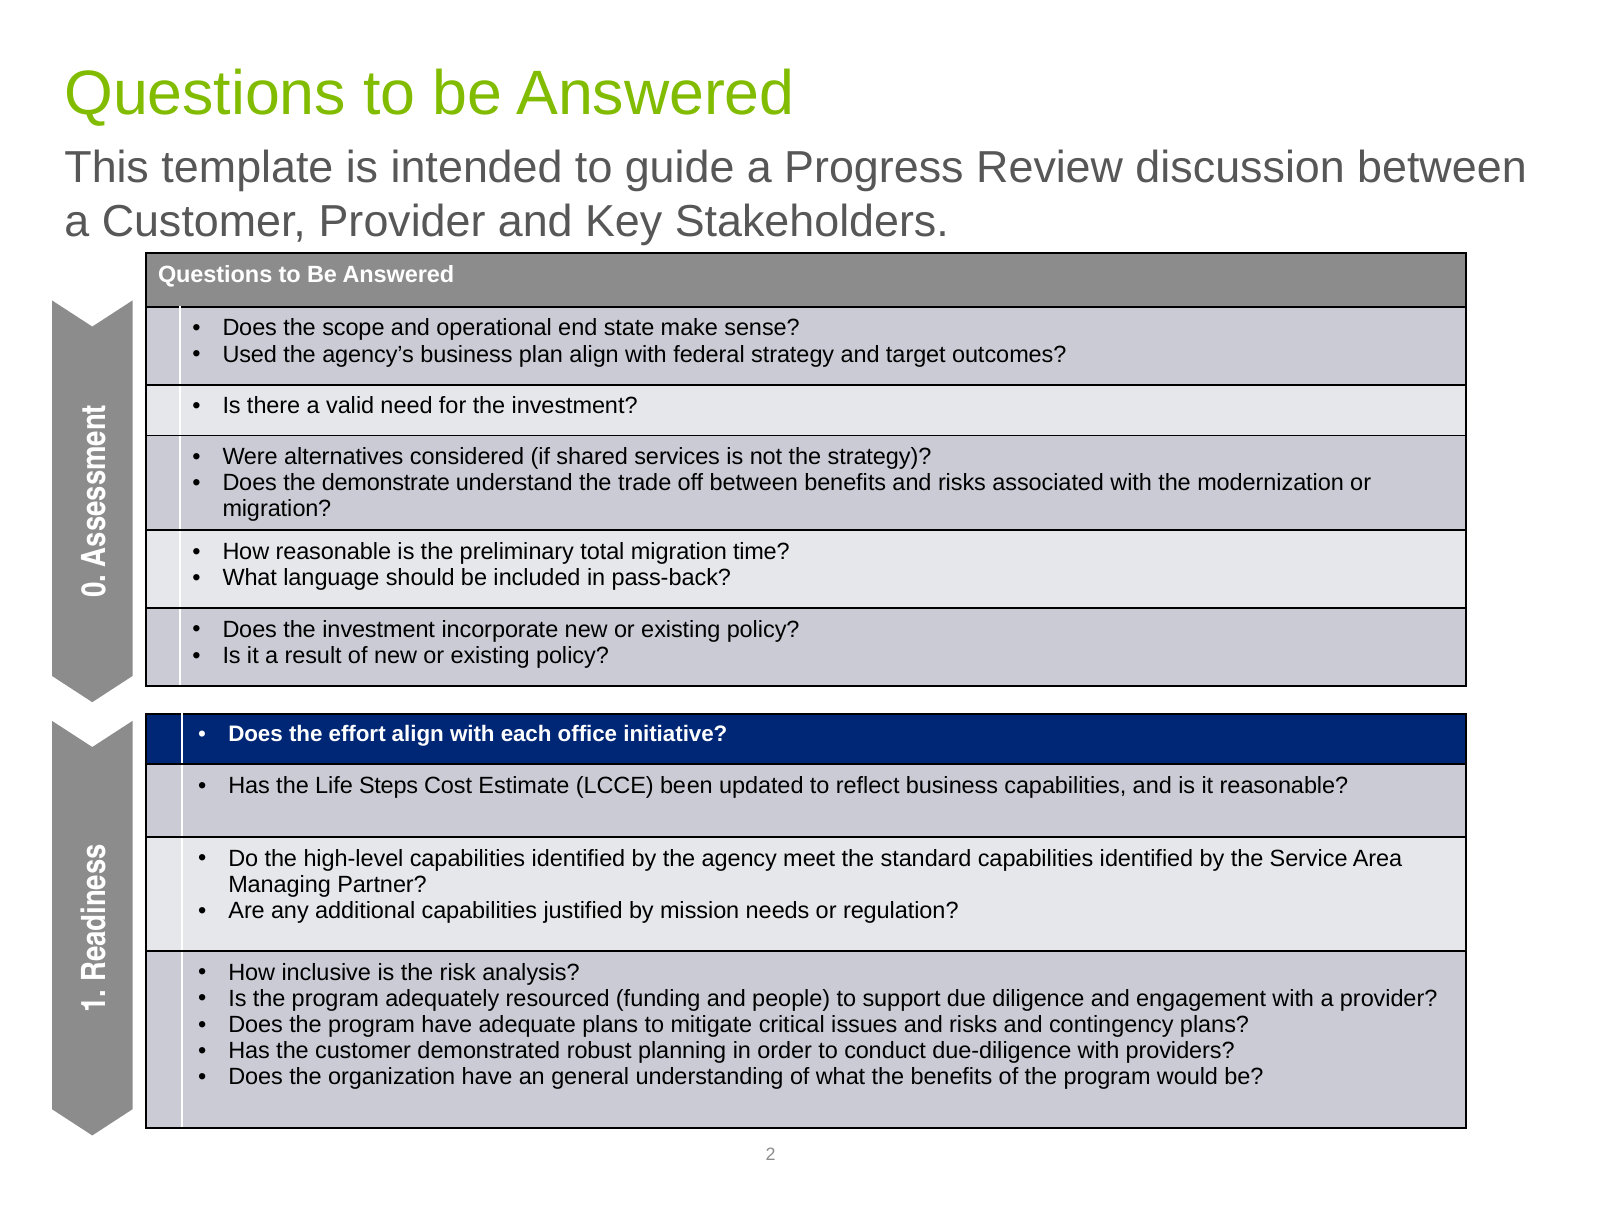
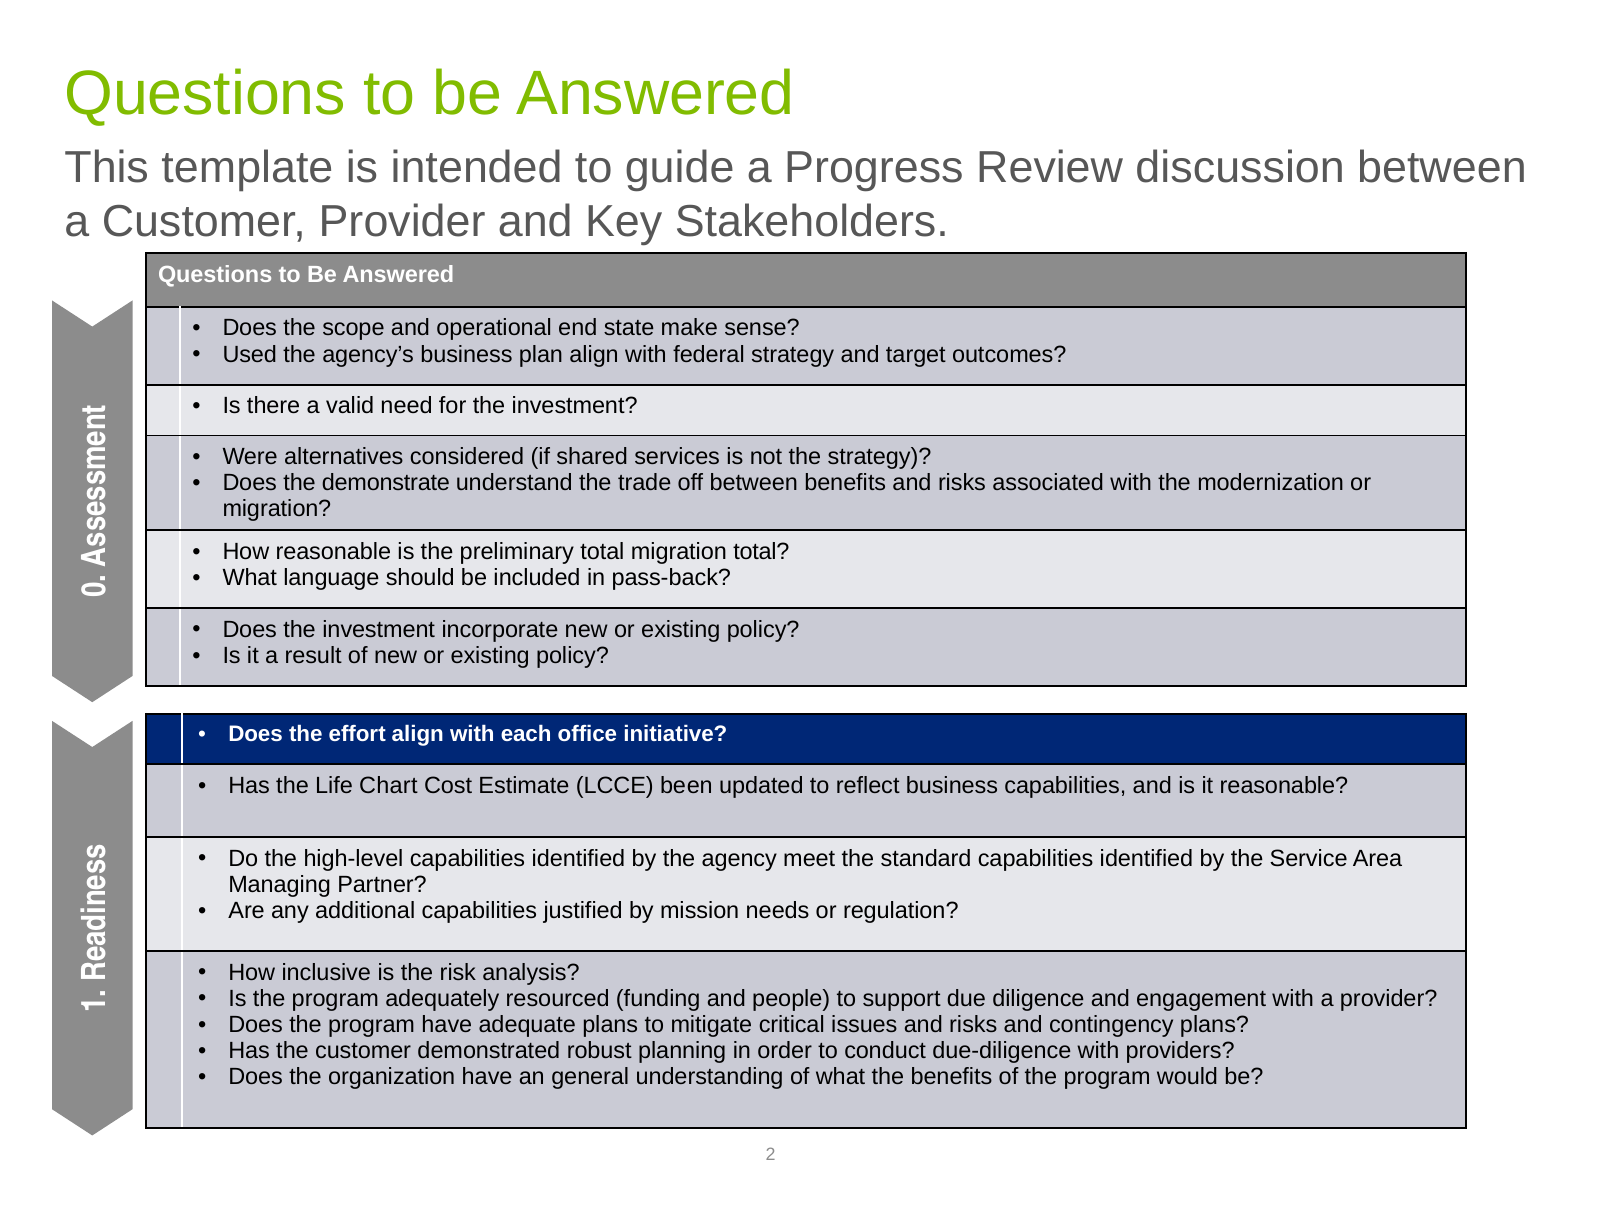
migration time: time -> total (761, 551)
Steps: Steps -> Chart (388, 786)
